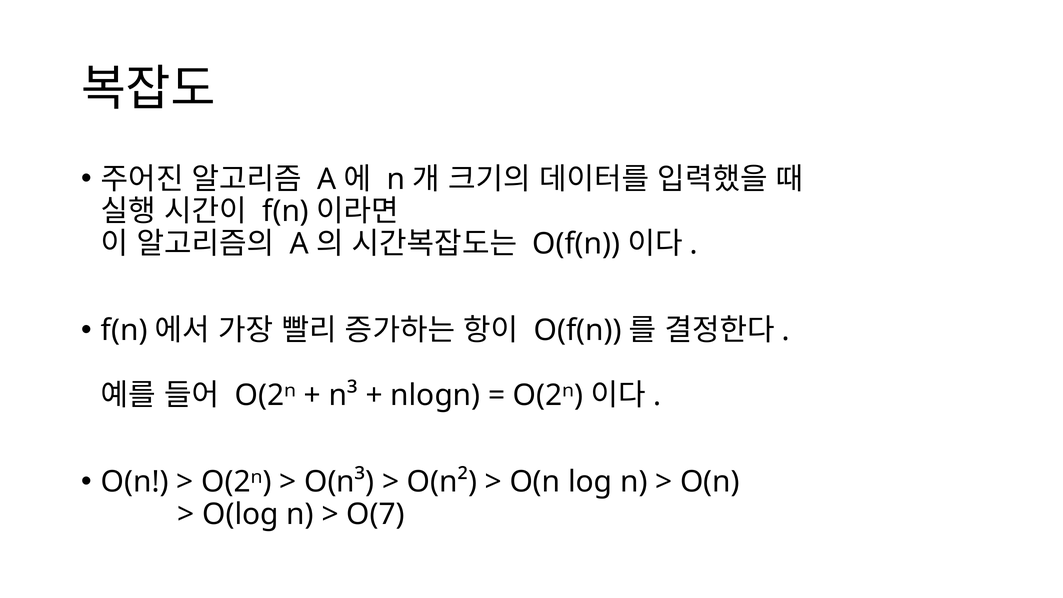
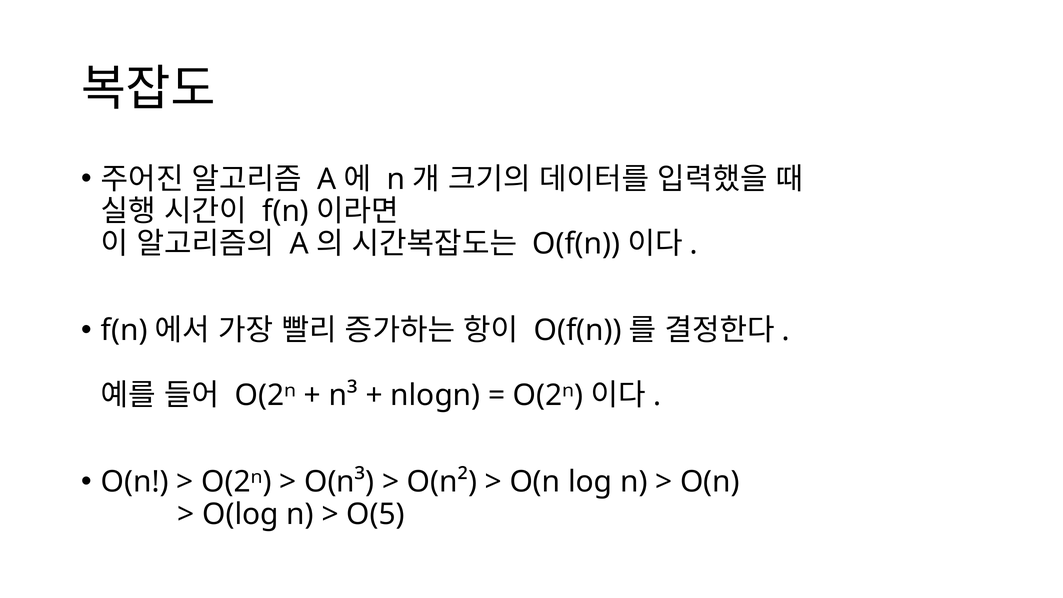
O(7: O(7 -> O(5 (376, 514)
